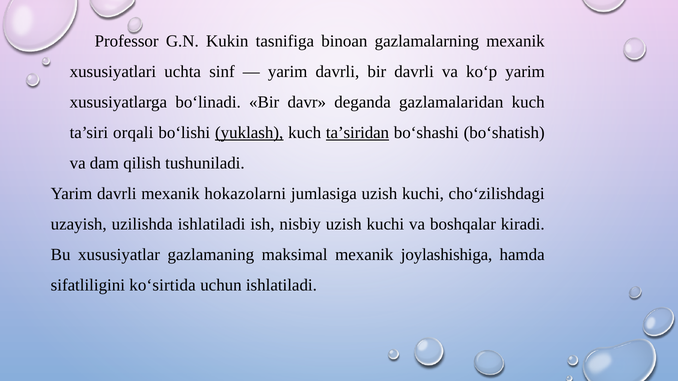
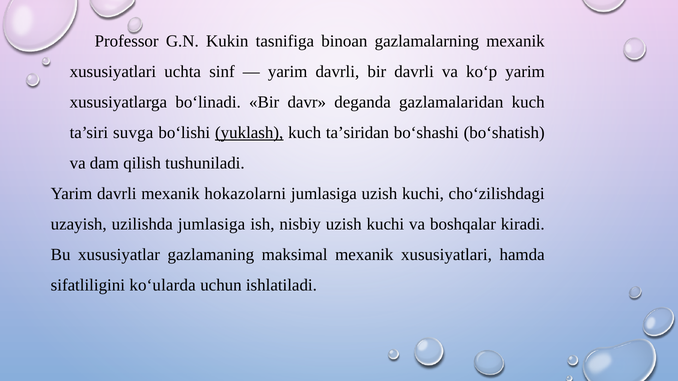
orqali: orqali -> suvga (133, 133)
ta’siridan underline: present -> none (358, 133)
uzilishda ishlatiladi: ishlatiladi -> jumlasiga (212, 225)
maksimal mexanik joylashishiga: joylashishiga -> xususiyatlari (446, 255)
ko‘sirtida: ko‘sirtida -> ko‘ularda (163, 286)
